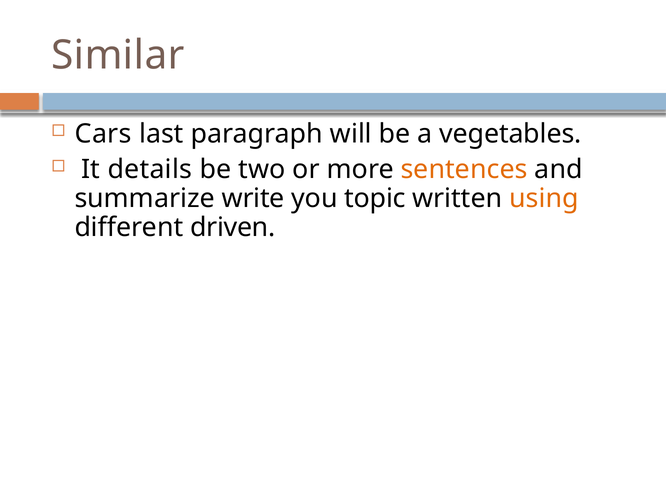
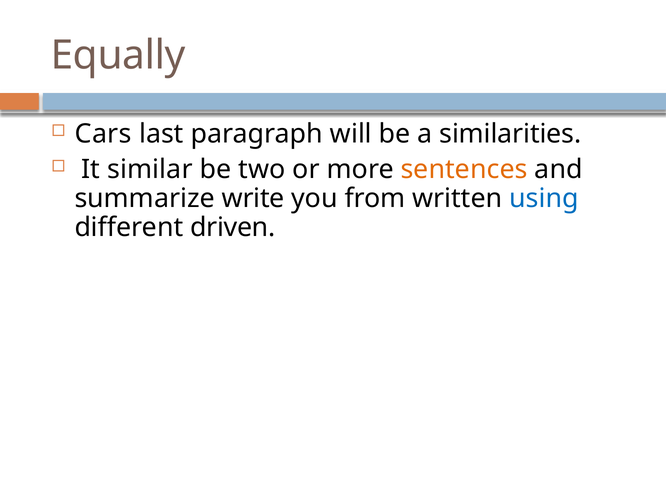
Similar: Similar -> Equally (118, 56)
vegetables: vegetables -> similarities (510, 134)
details: details -> similar (150, 170)
topic: topic -> from (375, 199)
using colour: orange -> blue (544, 199)
